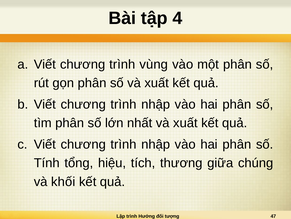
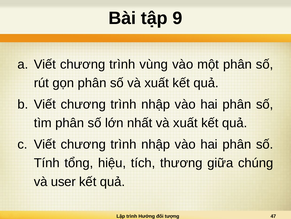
4: 4 -> 9 (178, 18)
khối: khối -> user (63, 181)
